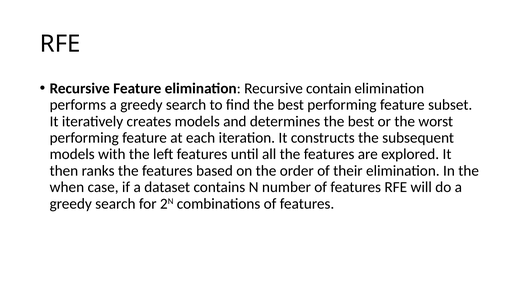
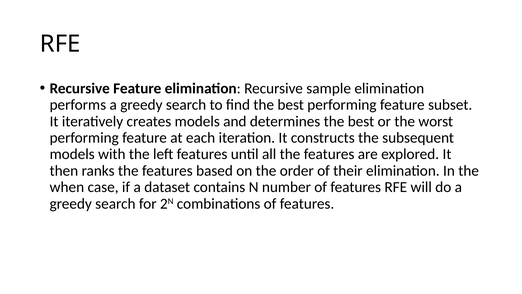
contain: contain -> sample (329, 88)
